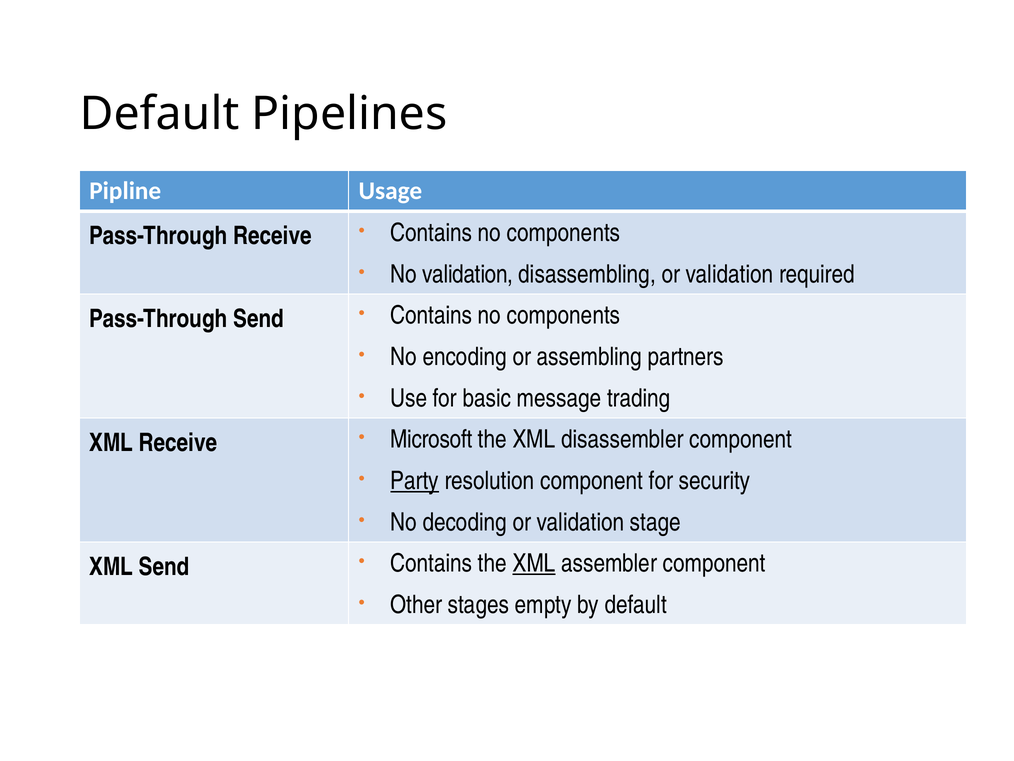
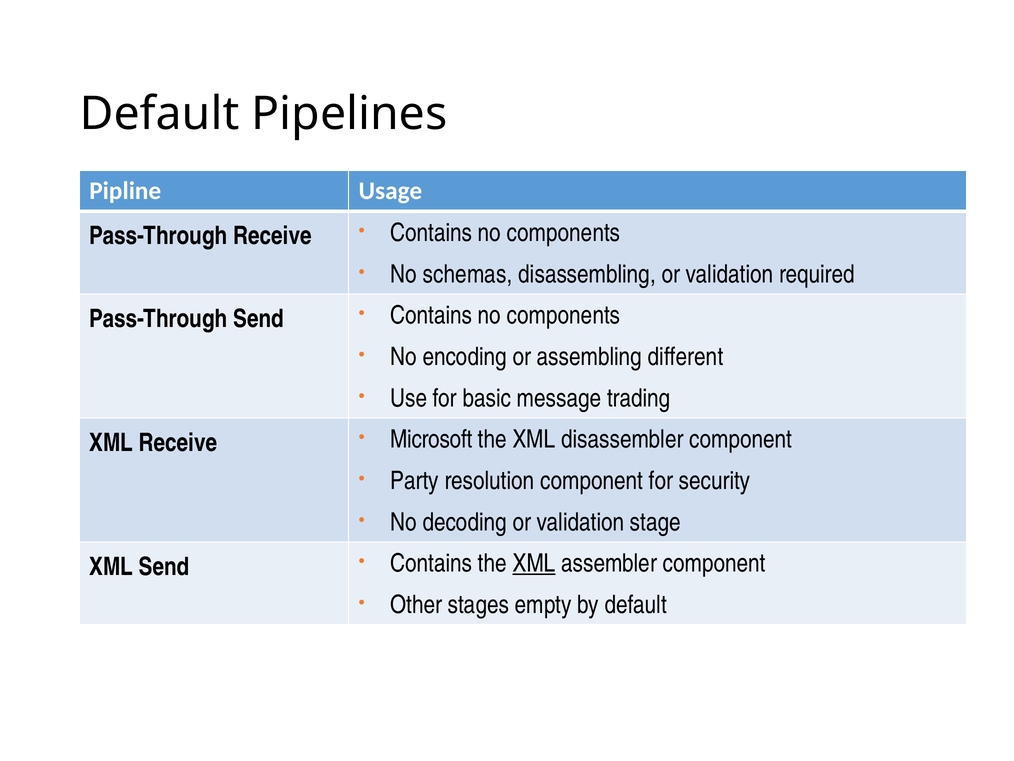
No validation: validation -> schemas (468, 274)
partners: partners -> different (686, 357)
Party underline: present -> none (415, 481)
